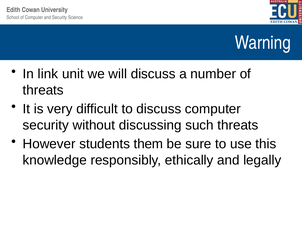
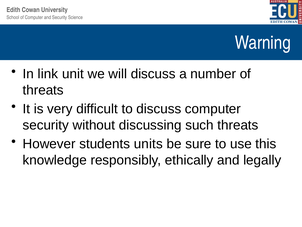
them: them -> units (148, 144)
